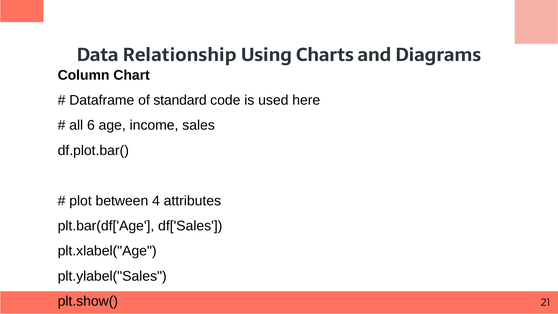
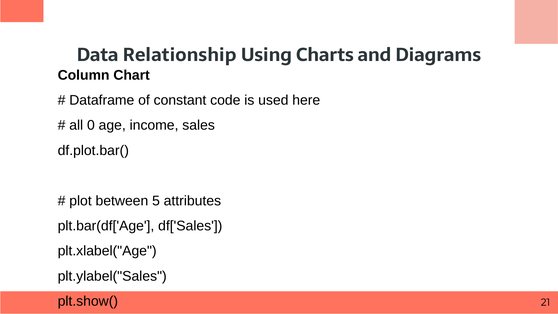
standard: standard -> constant (180, 100)
6: 6 -> 0 (91, 125)
4: 4 -> 5 (156, 201)
